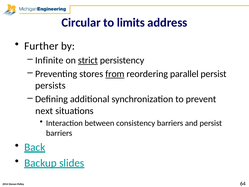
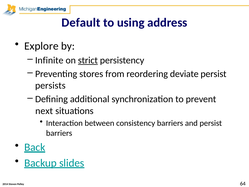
Circular: Circular -> Default (81, 23)
limits: limits -> using (131, 23)
Further: Further -> Explore (41, 46)
from underline: present -> none (115, 74)
parallel: parallel -> deviate (184, 74)
